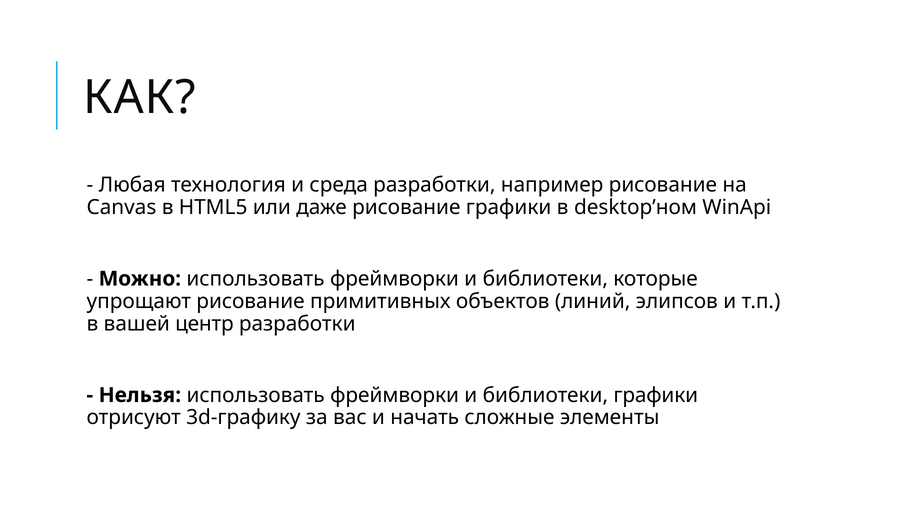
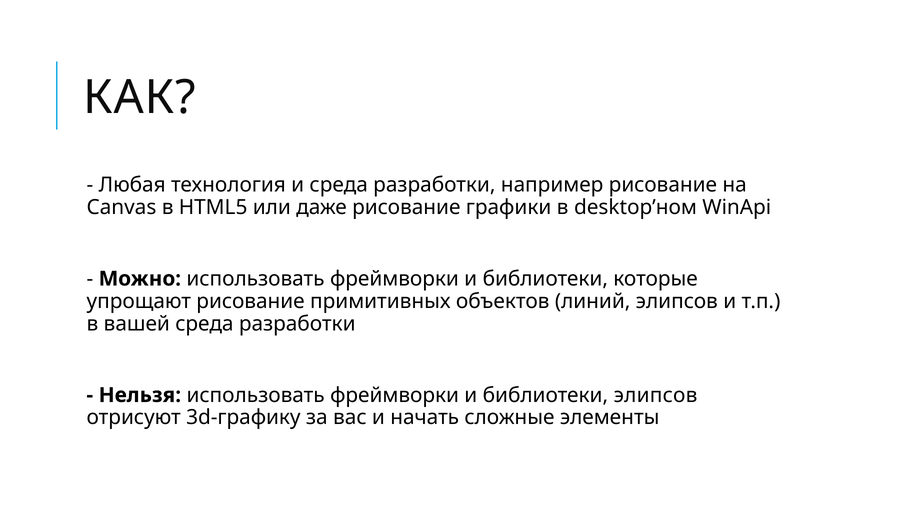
вашей центр: центр -> среда (204, 324)
библиотеки графики: графики -> элипсов (656, 395)
